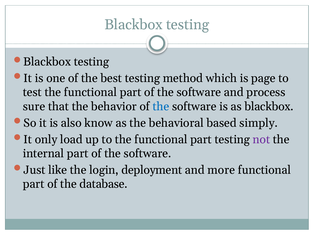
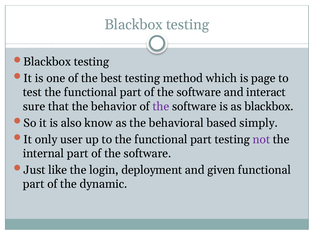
process: process -> interact (266, 93)
the colour: blue -> purple (161, 107)
load: load -> user (71, 140)
more: more -> given (221, 170)
database: database -> dynamic (104, 184)
